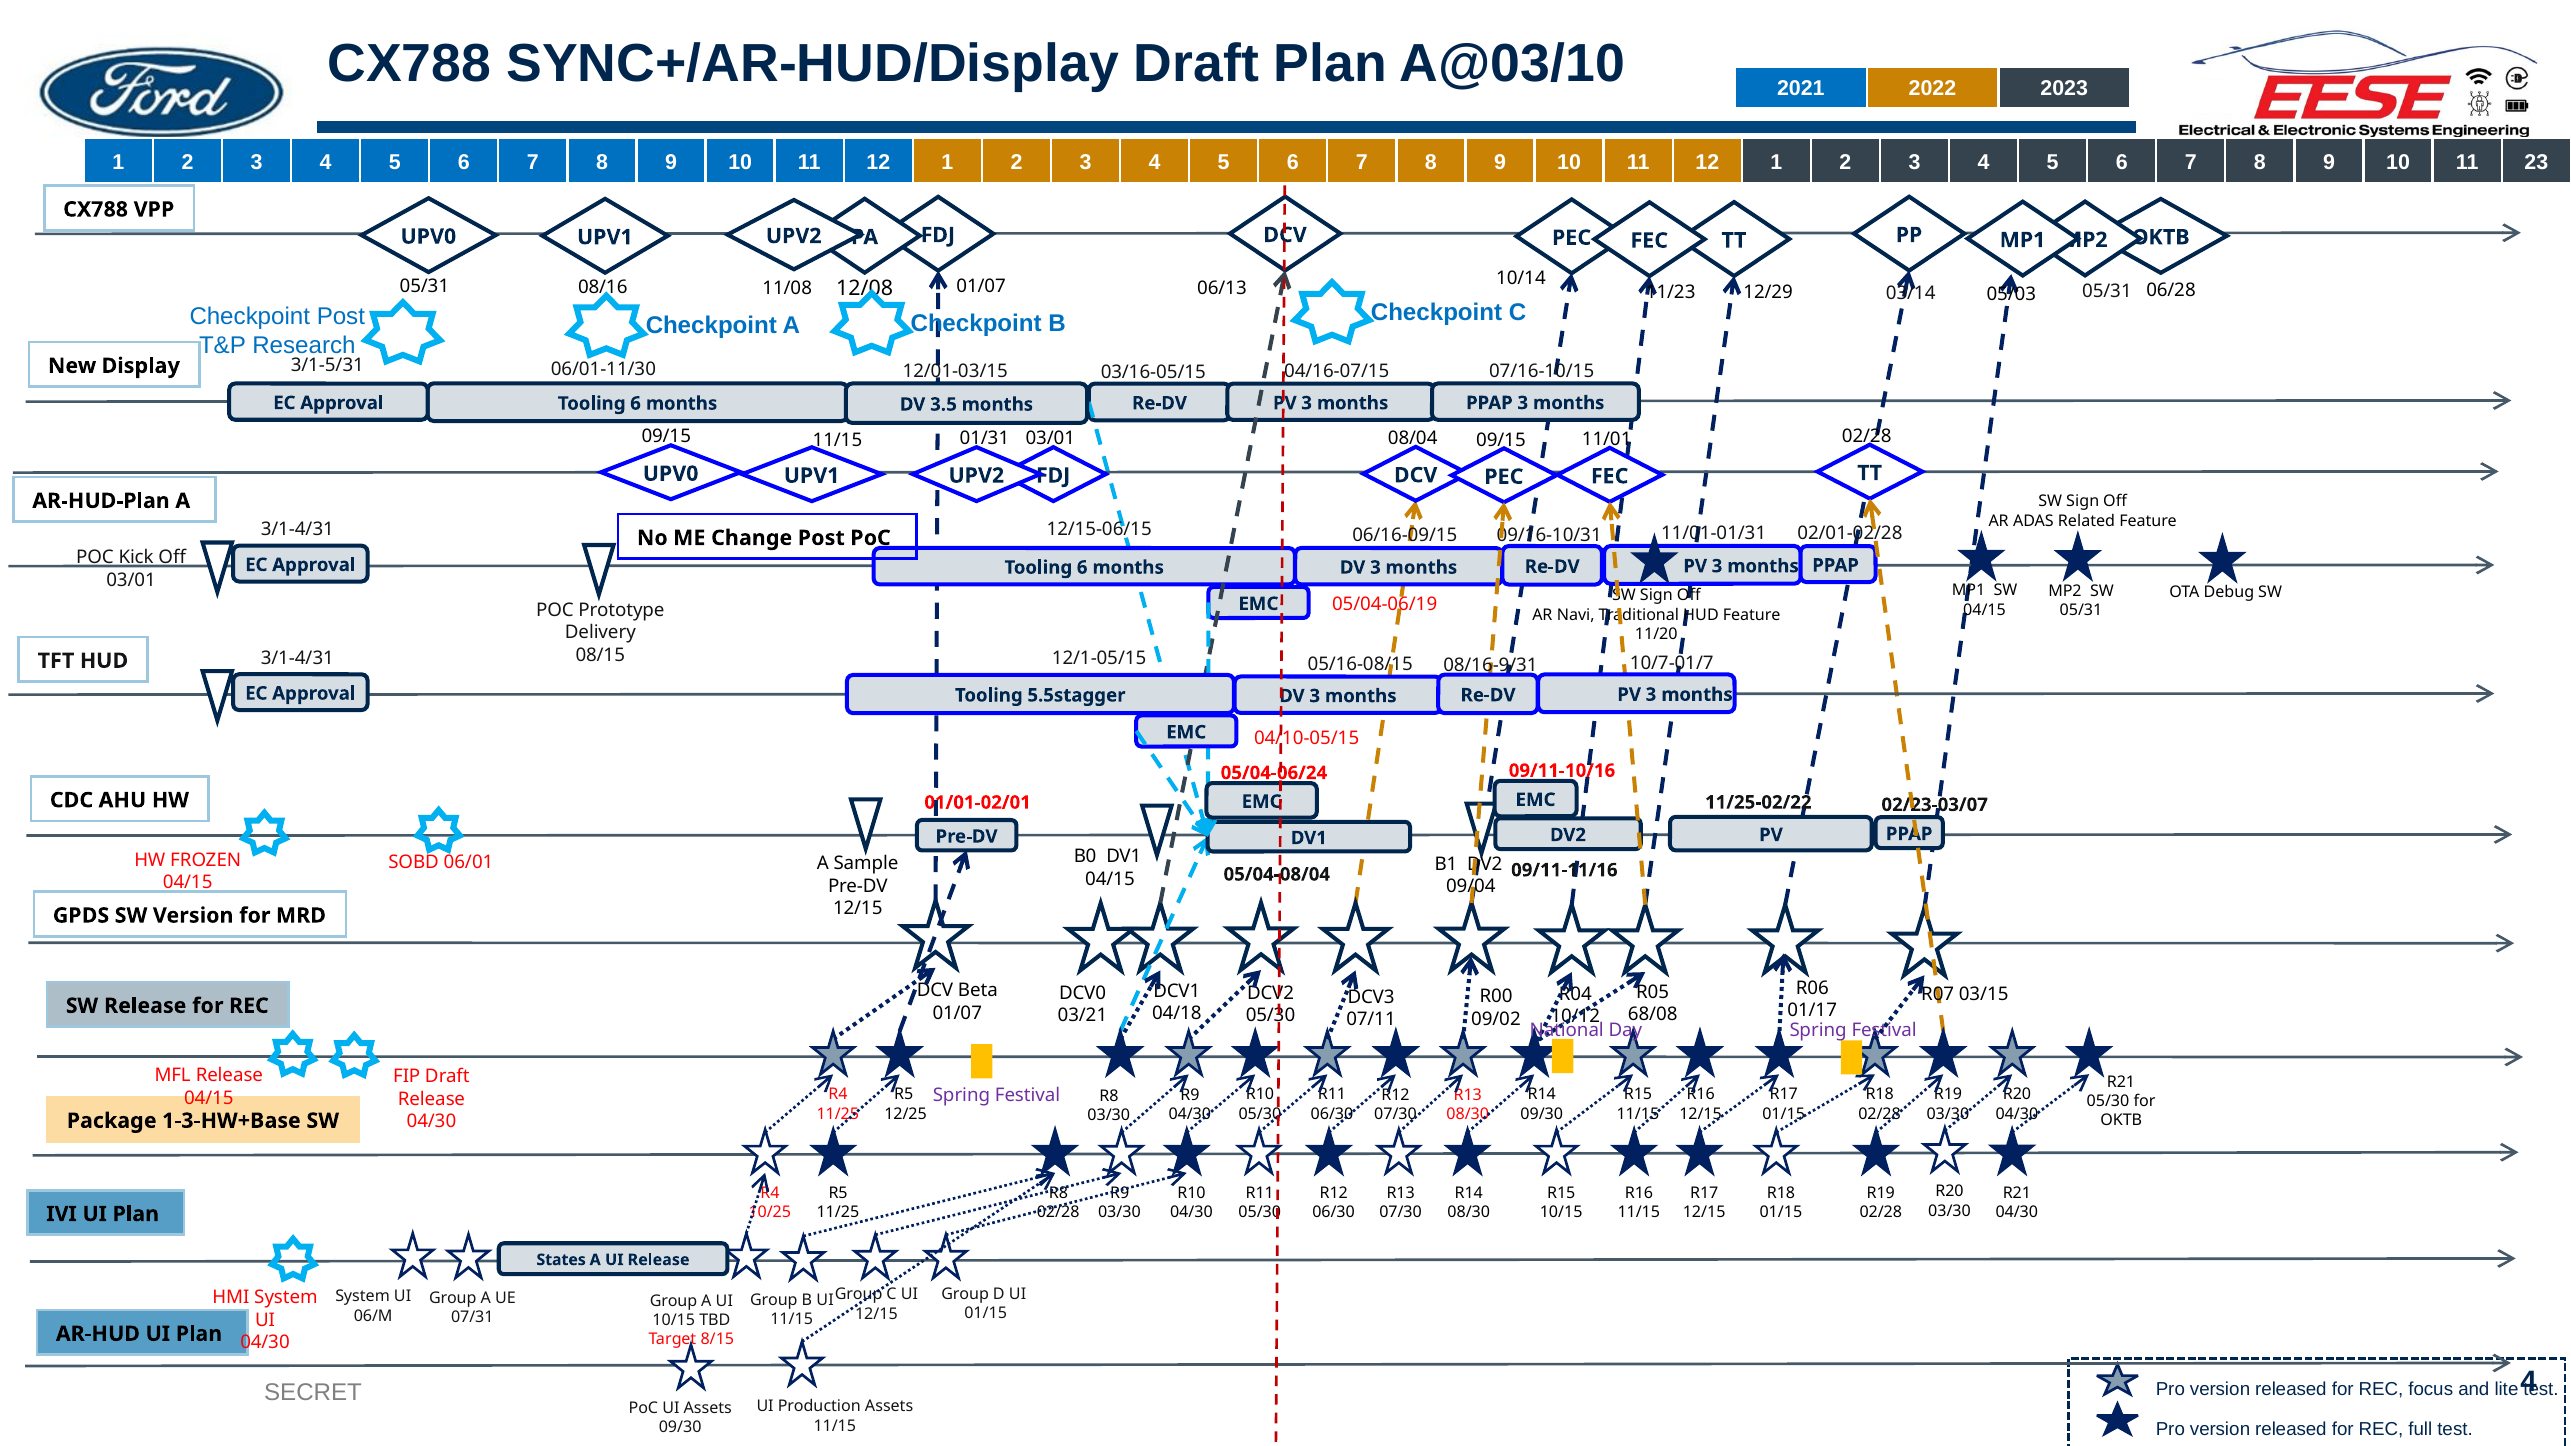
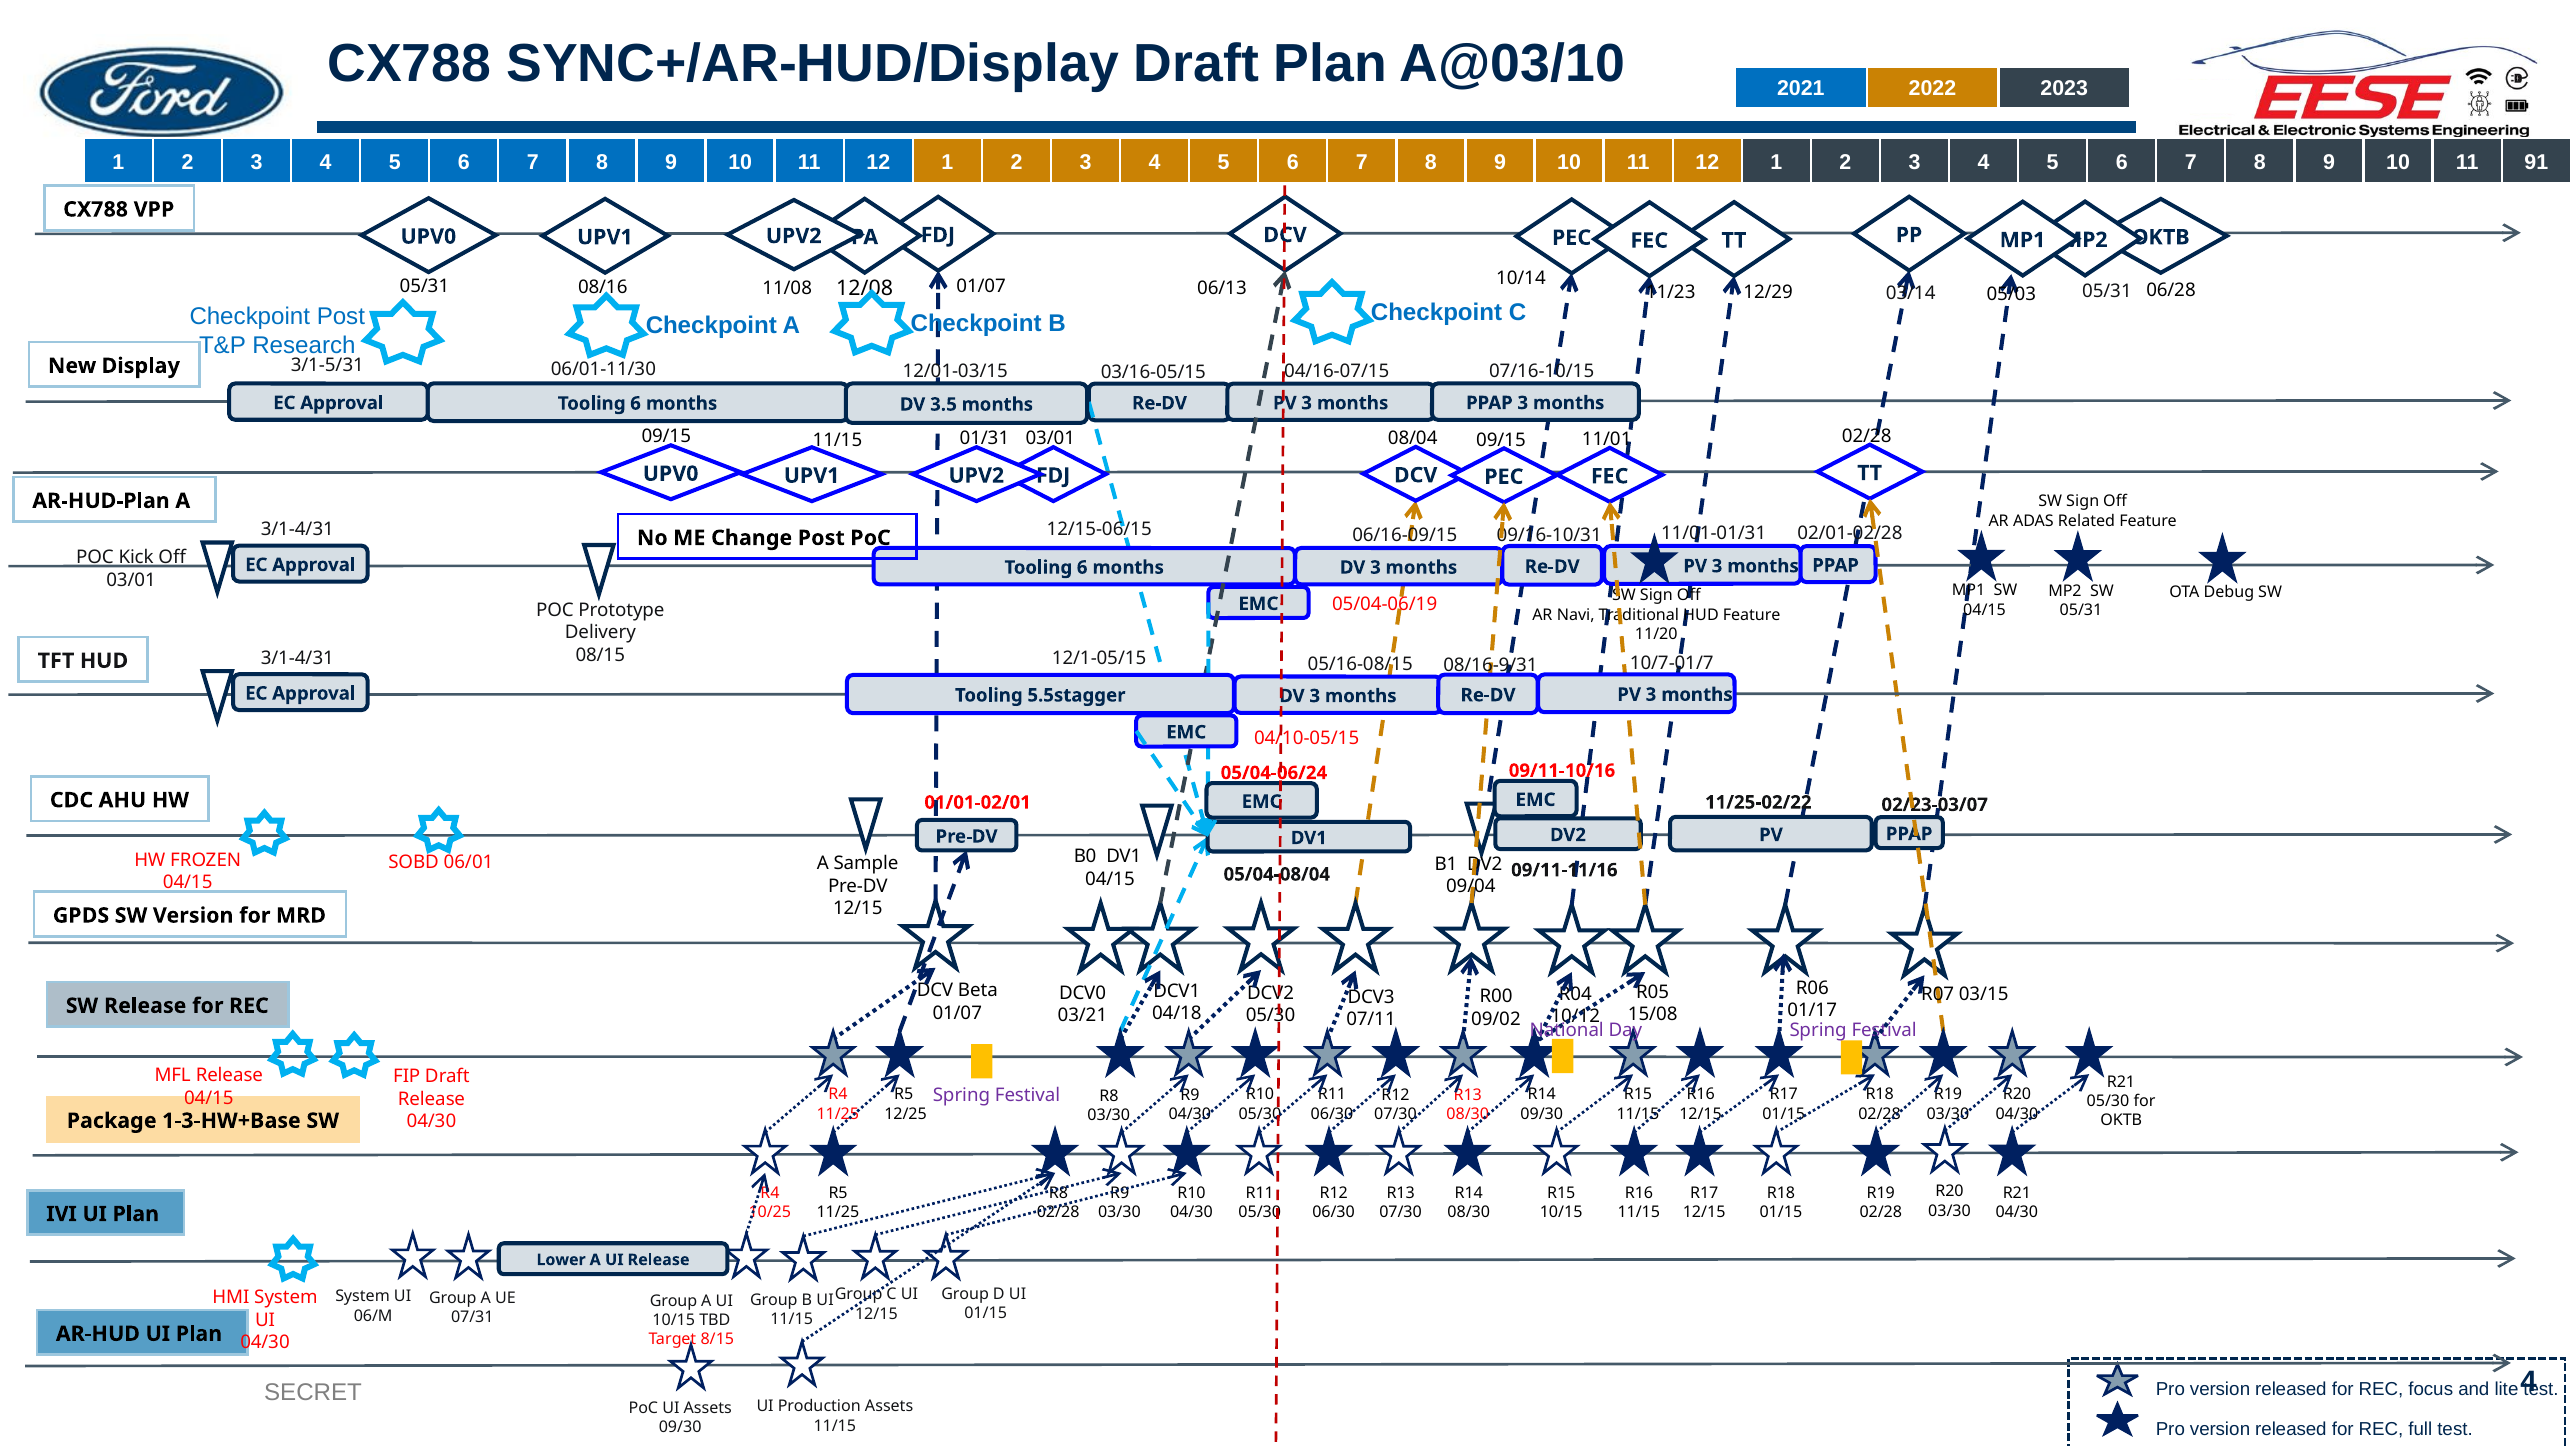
23: 23 -> 91 (2536, 162)
68/08: 68/08 -> 15/08 (1653, 1015)
States: States -> Lower (561, 1260)
